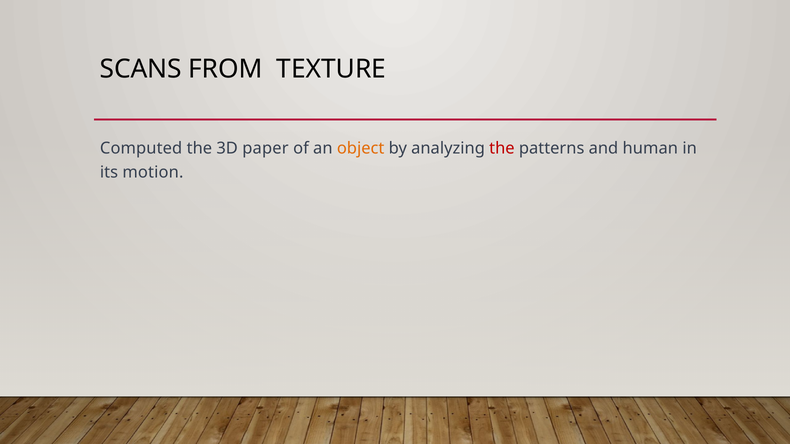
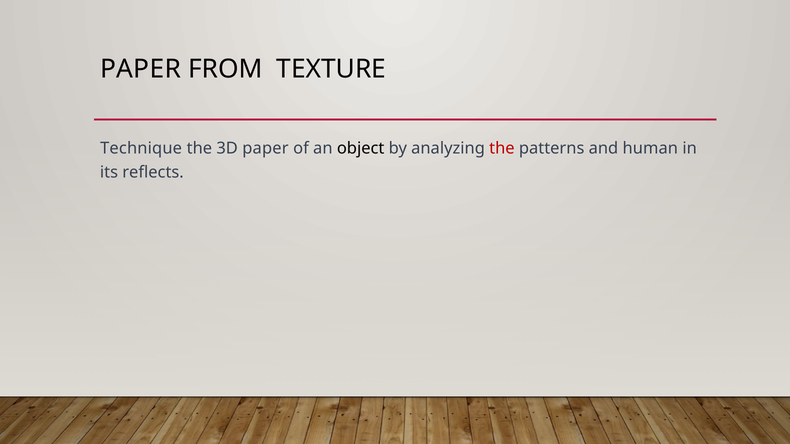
SCANS: SCANS -> PAPER (141, 69)
Computed: Computed -> Technique (141, 149)
object colour: orange -> black (361, 149)
motion: motion -> reflects (153, 172)
